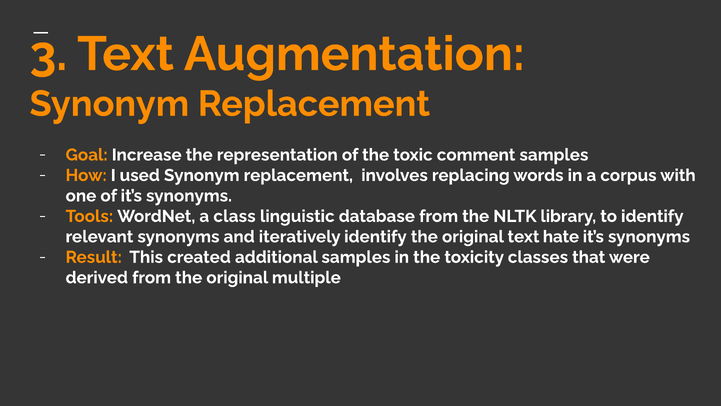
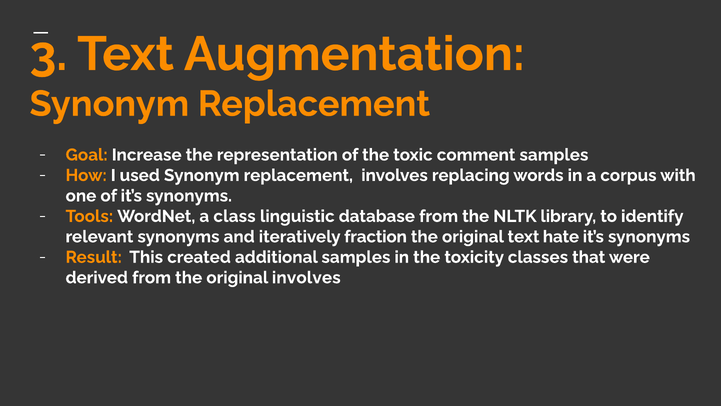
iteratively identify: identify -> fraction (376, 236)
original multiple: multiple -> involves (306, 277)
